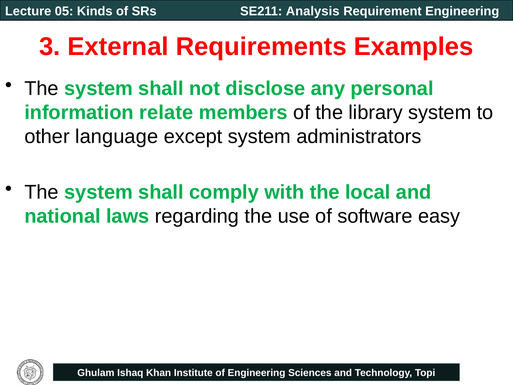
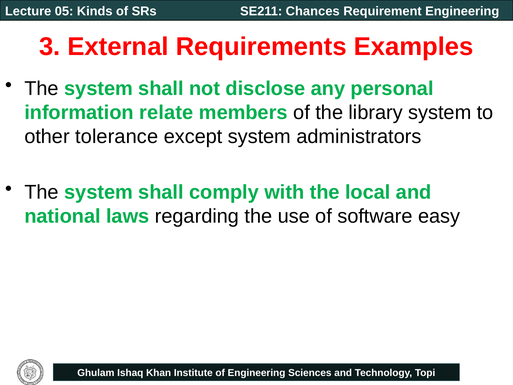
Analysis: Analysis -> Chances (313, 11)
language: language -> tolerance (117, 136)
